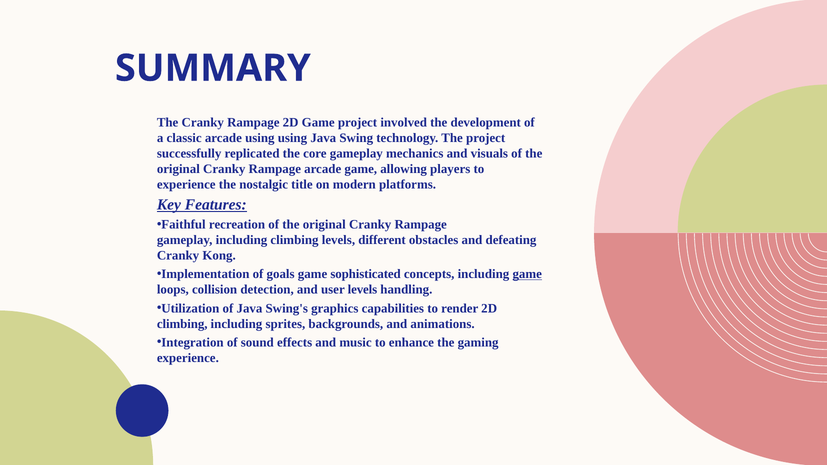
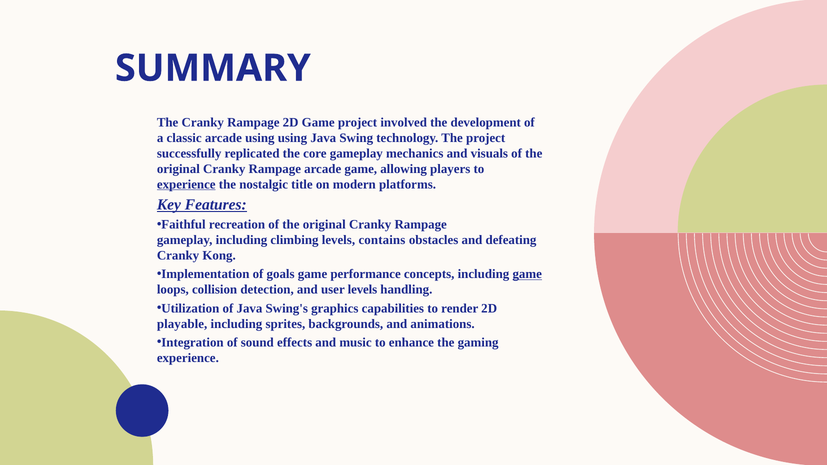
experience underline: none -> present (186, 184)
different: different -> contains (382, 240)
sophisticated: sophisticated -> performance (366, 274)
climbing: climbing -> playable (182, 324)
